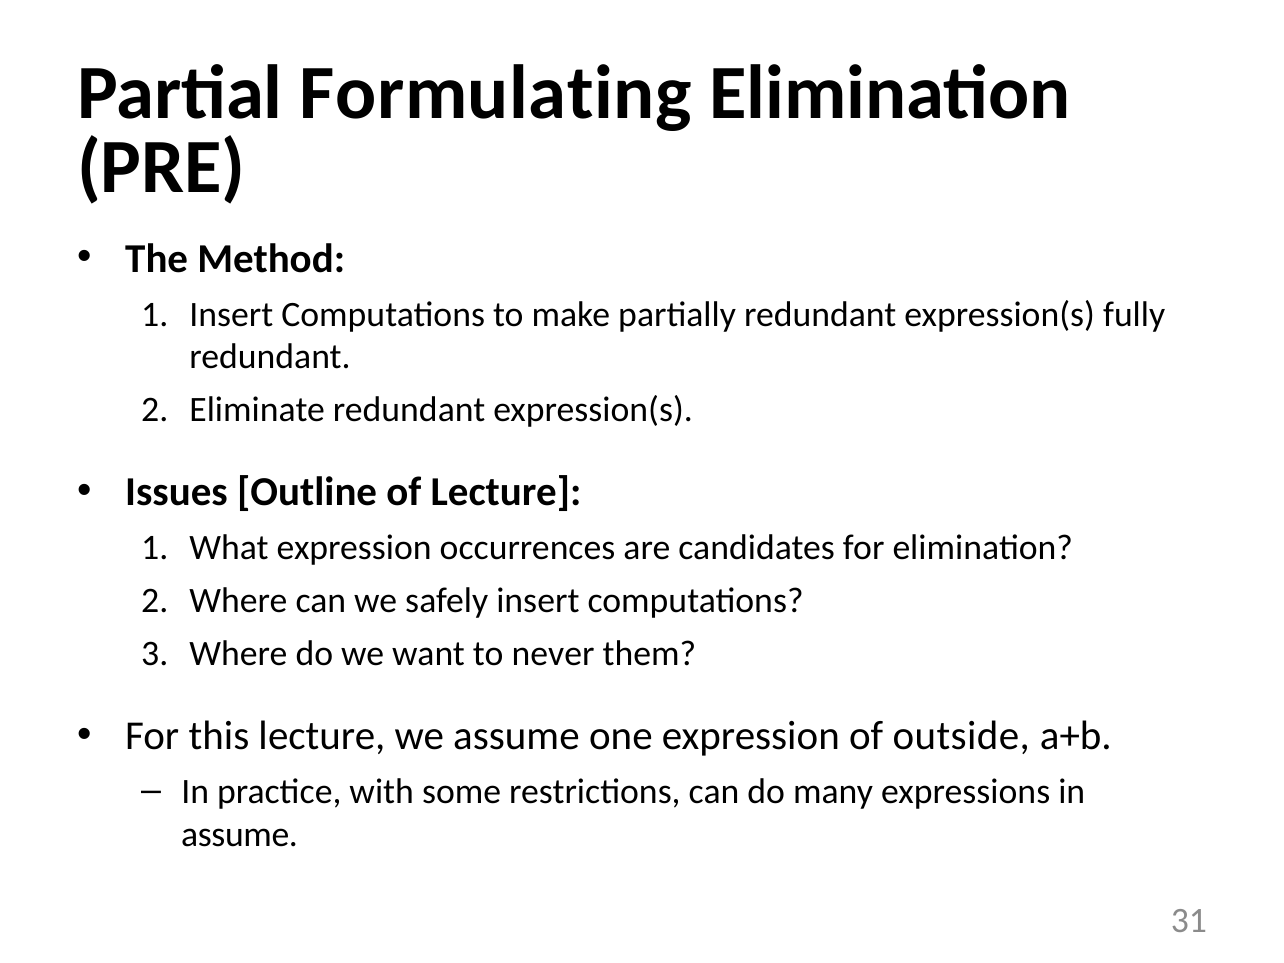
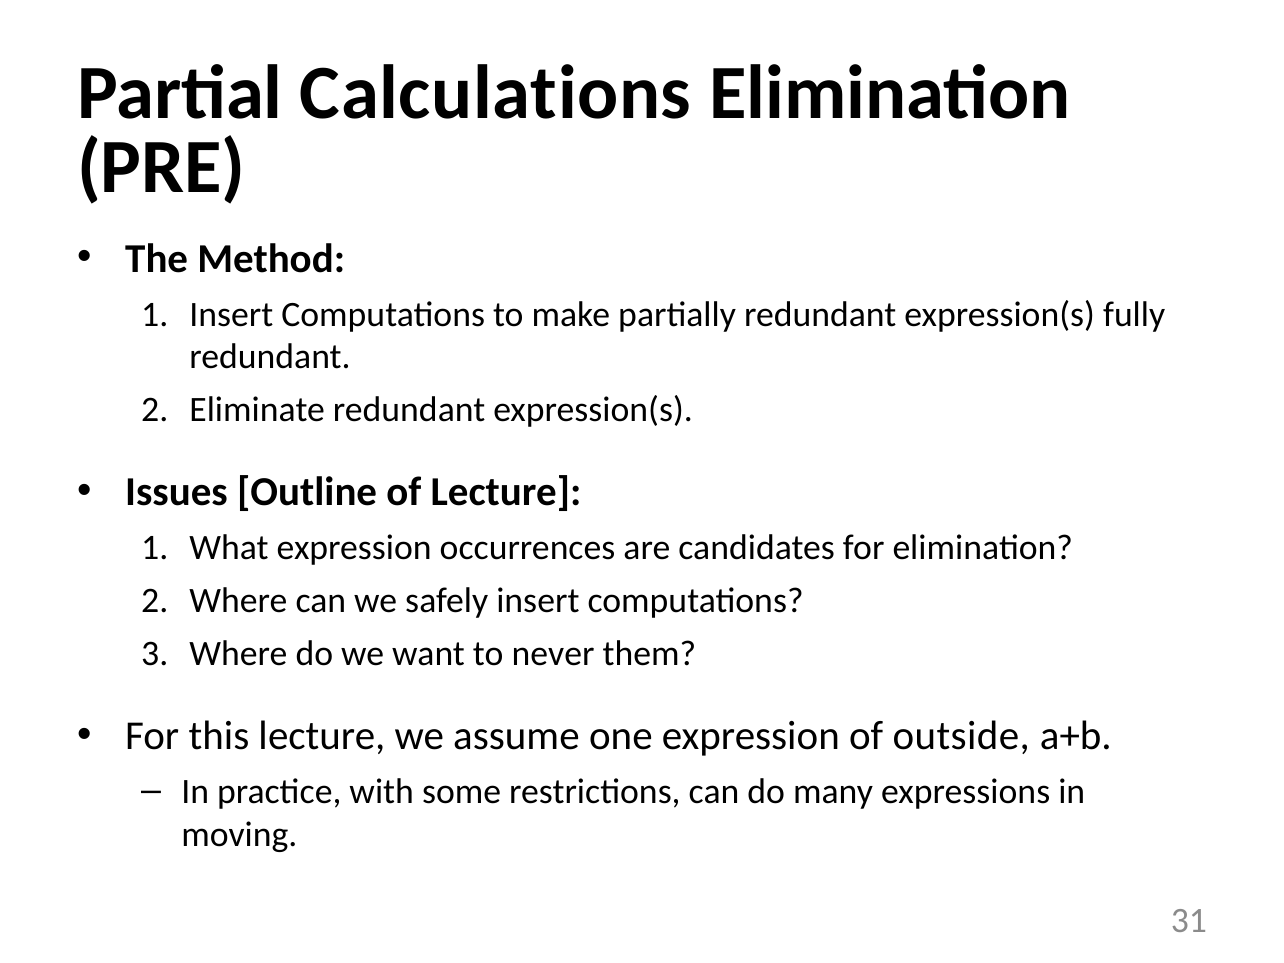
Formulating: Formulating -> Calculations (496, 93)
assume: assume -> moving (239, 834)
